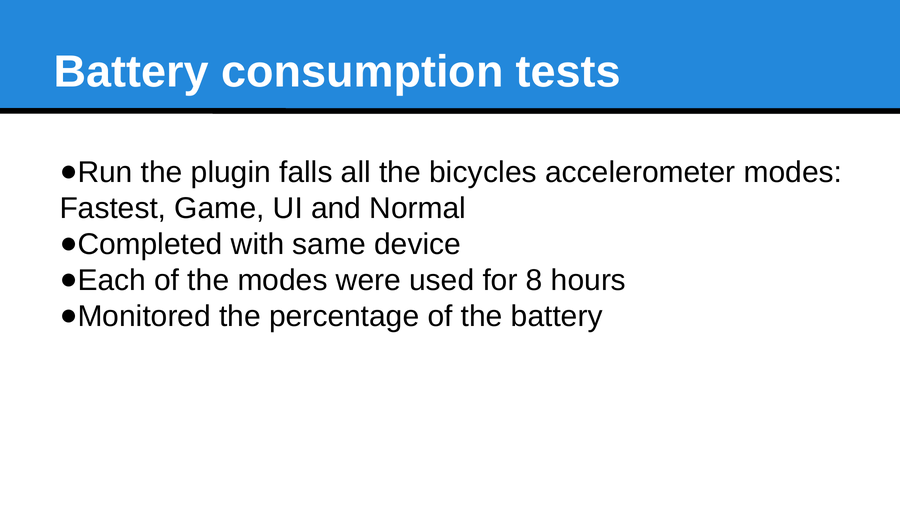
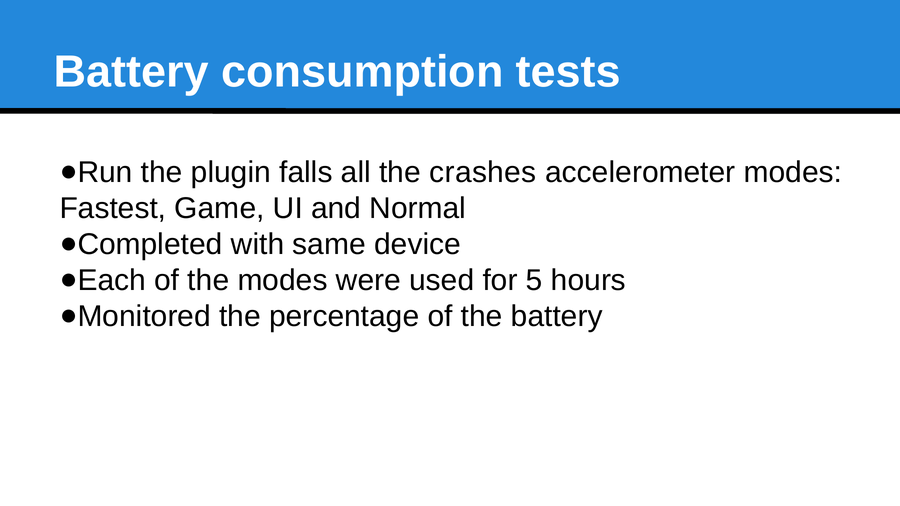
bicycles: bicycles -> crashes (483, 173)
8: 8 -> 5 (534, 281)
